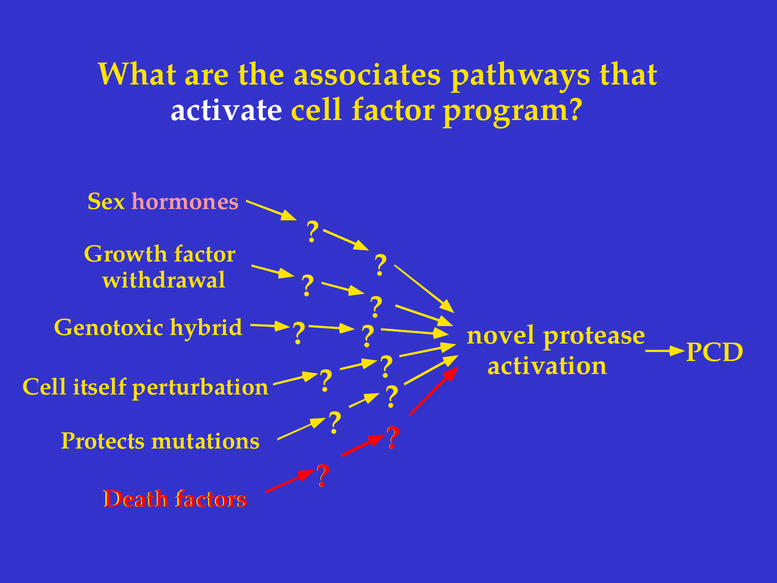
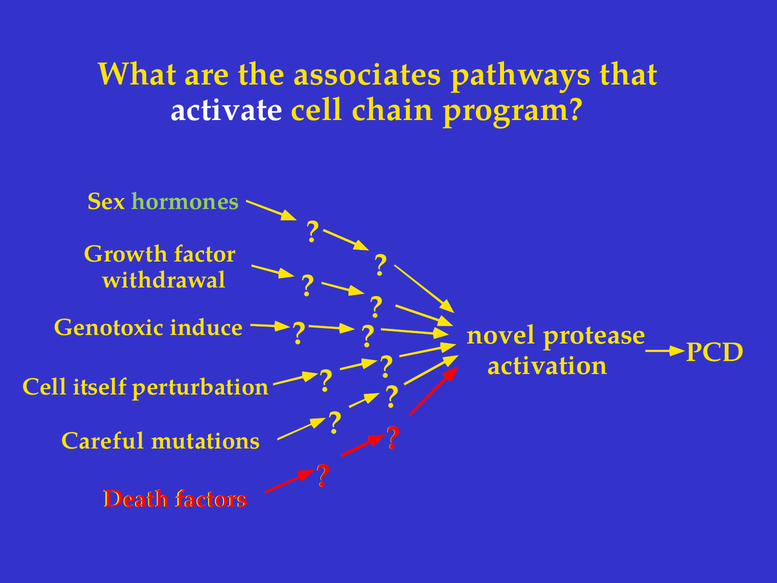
cell factor: factor -> chain (393, 110)
hormones colour: pink -> light green (185, 201)
hybrid: hybrid -> induce (206, 327)
Protects: Protects -> Careful (103, 441)
